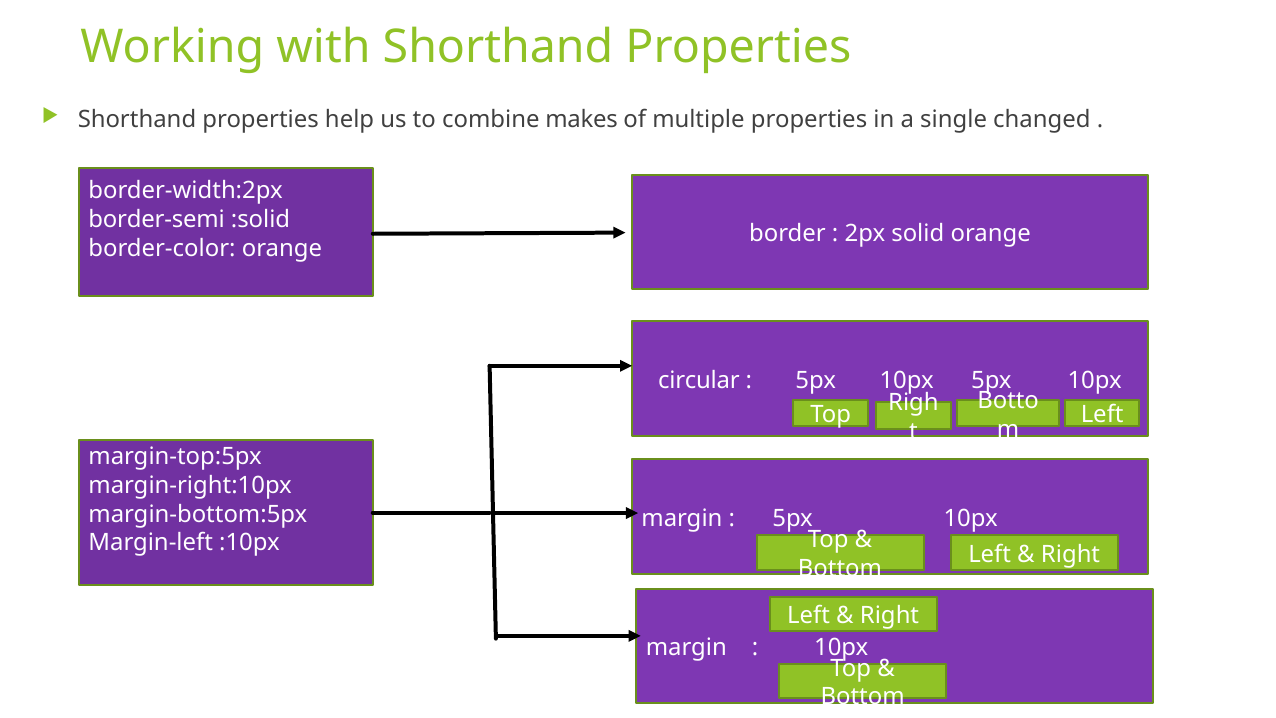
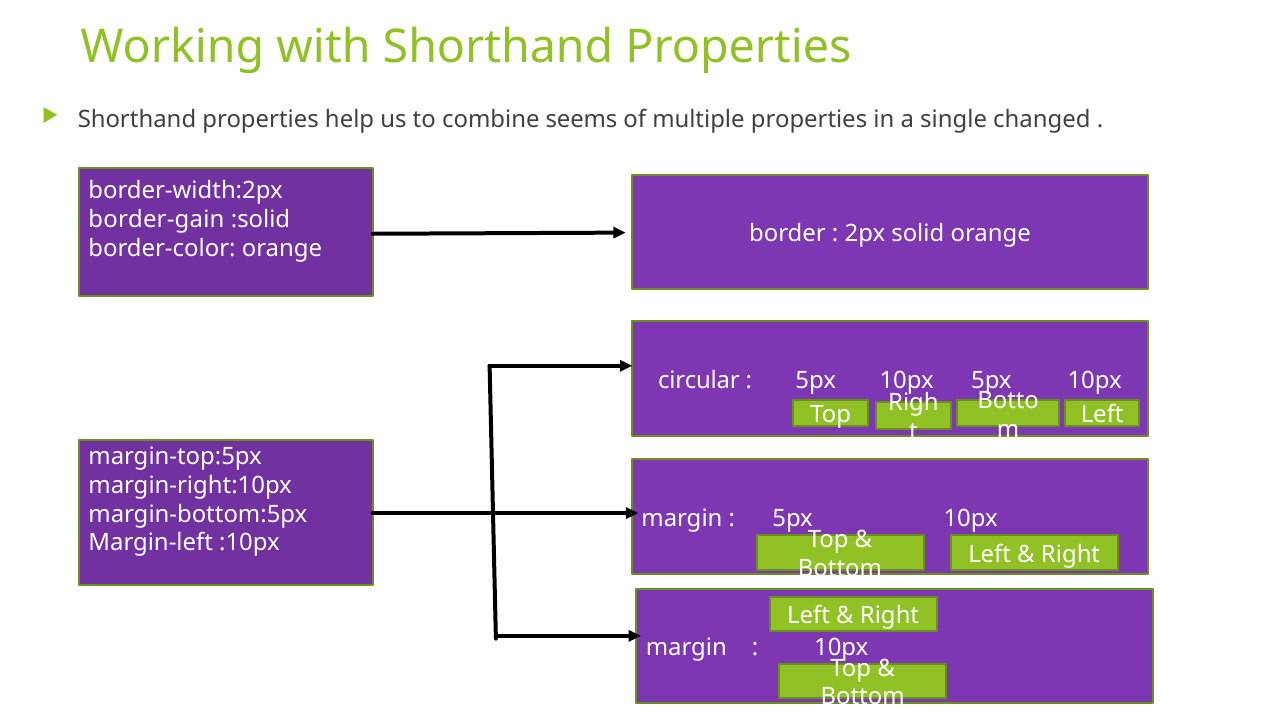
makes: makes -> seems (582, 120)
border-semi: border-semi -> border-gain (156, 219)
